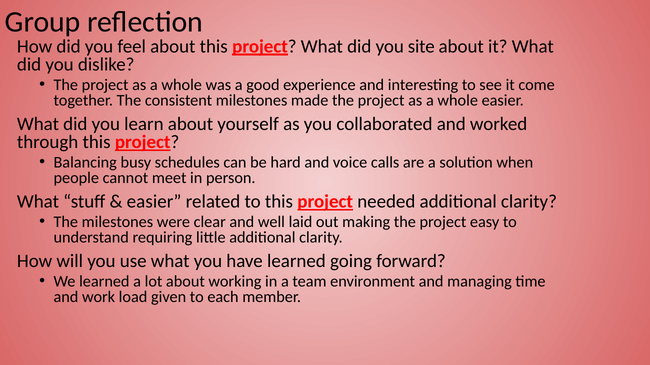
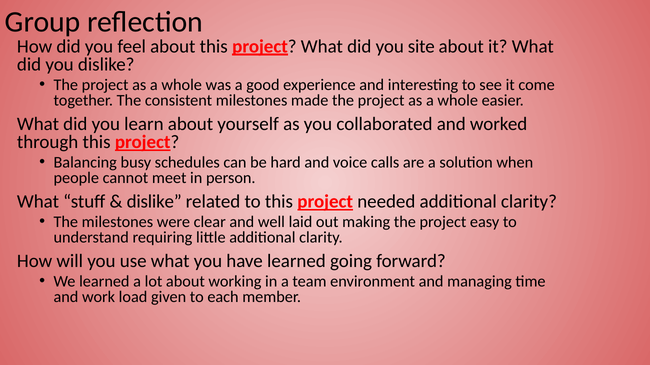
easier: easier -> dislike (154, 202)
